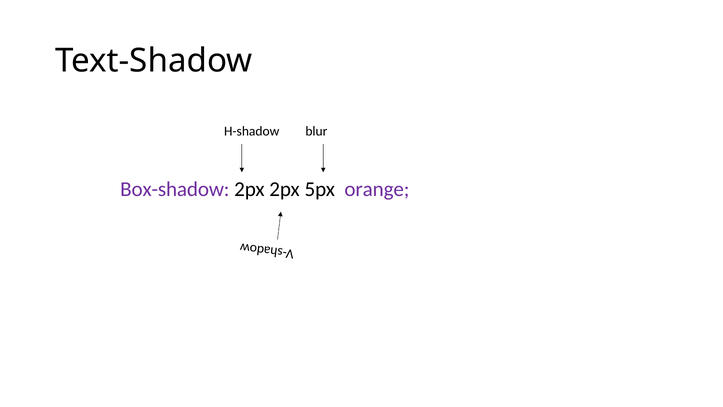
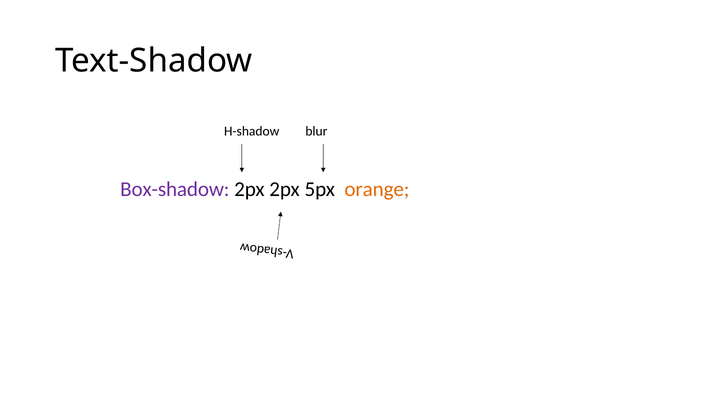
orange colour: purple -> orange (377, 189)
